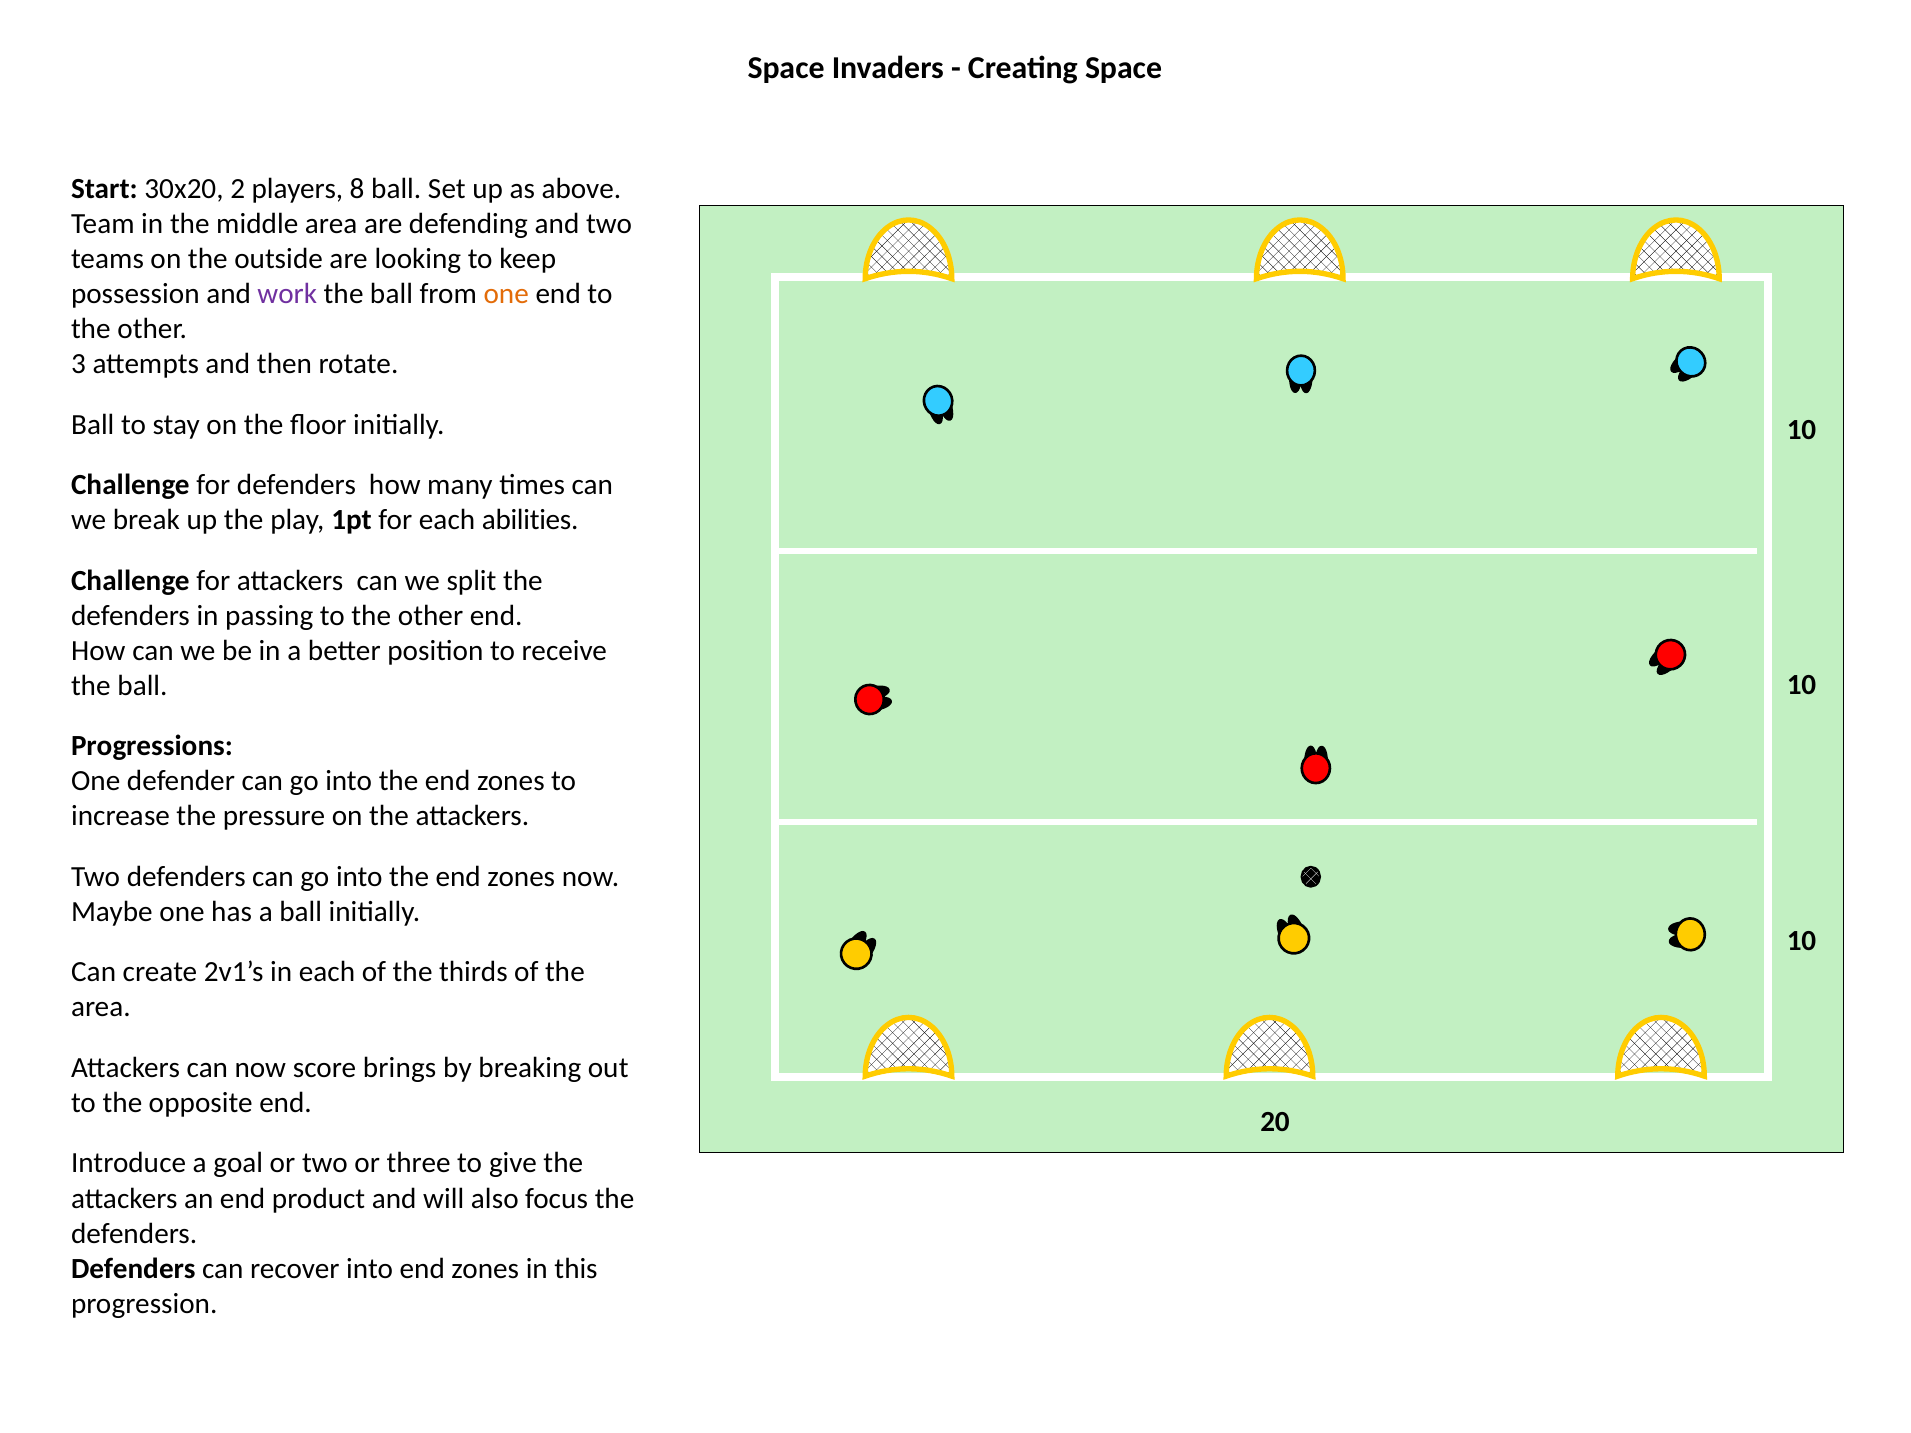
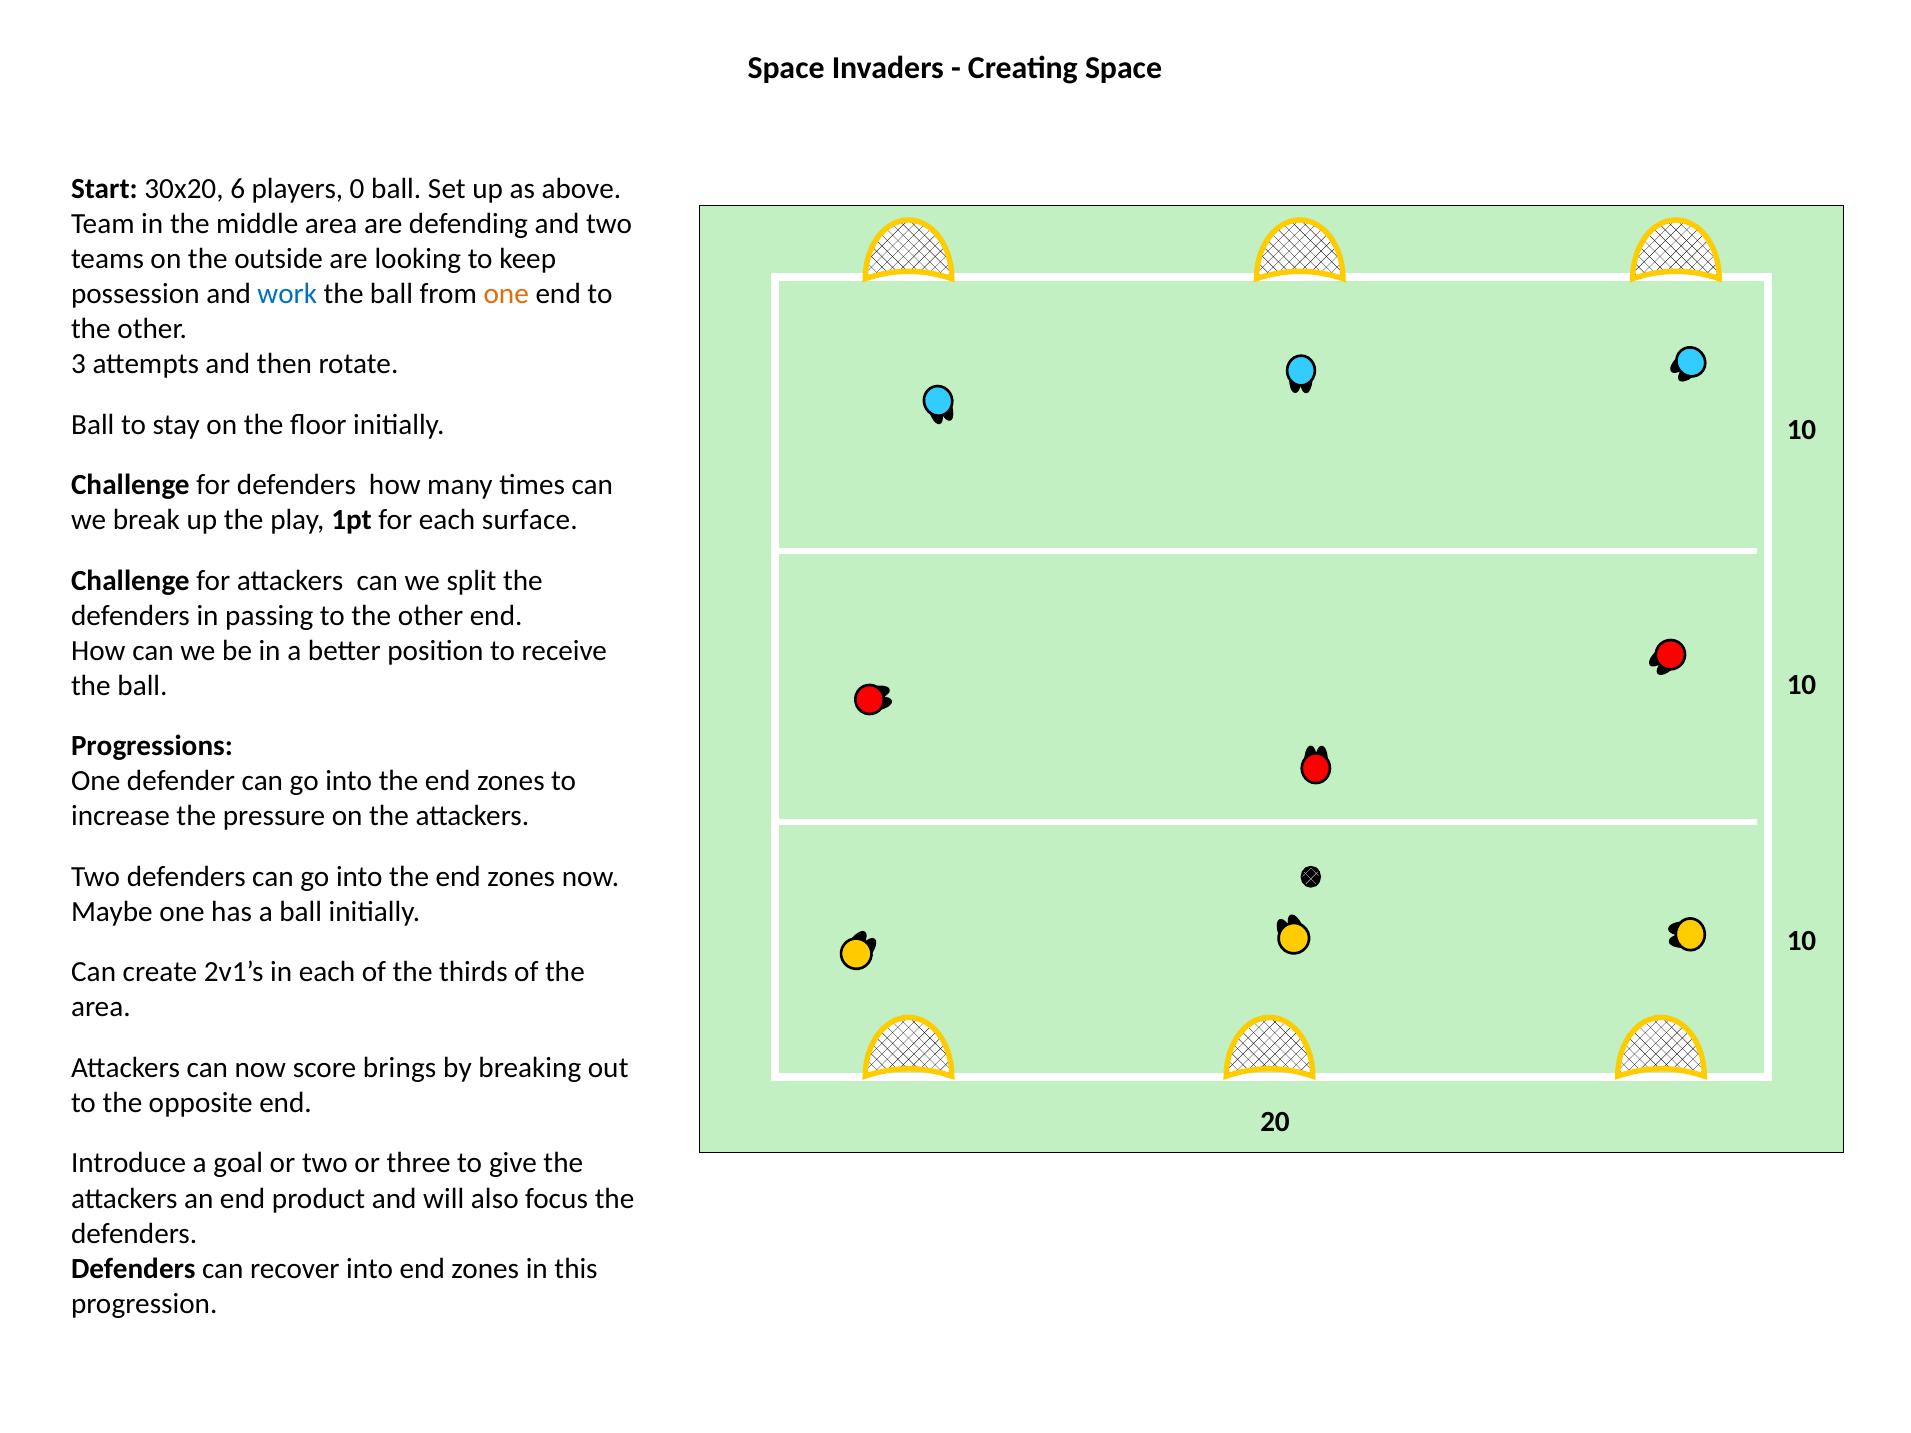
2: 2 -> 6 (238, 189)
8: 8 -> 0 (357, 189)
work colour: purple -> blue (287, 294)
abilities: abilities -> surface (530, 520)
